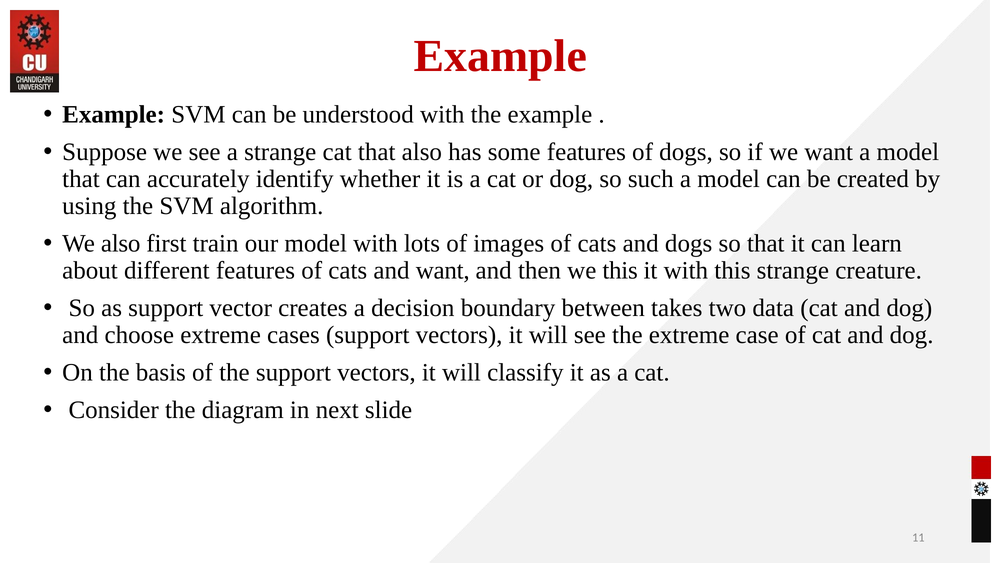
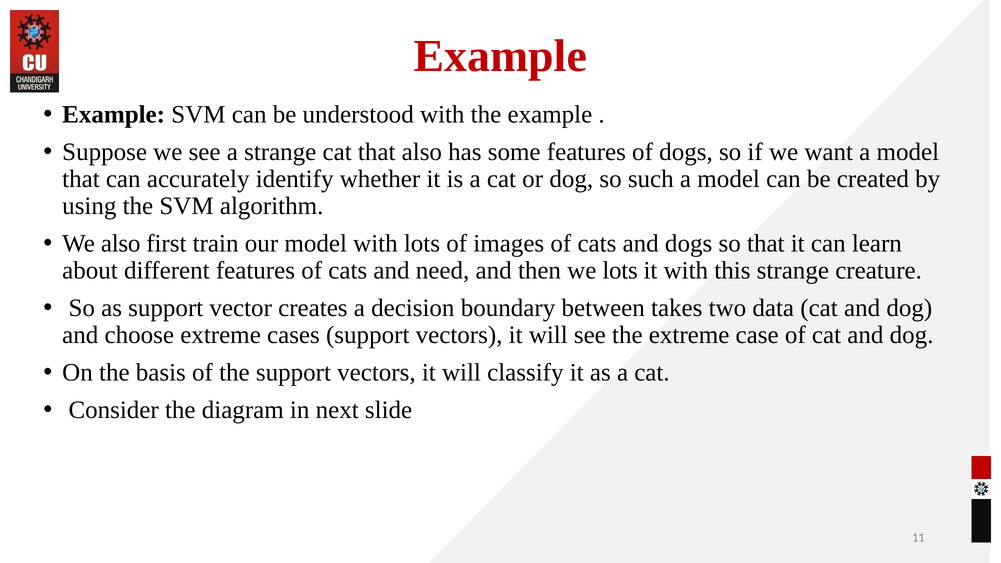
and want: want -> need (443, 271)
we this: this -> lots (620, 271)
